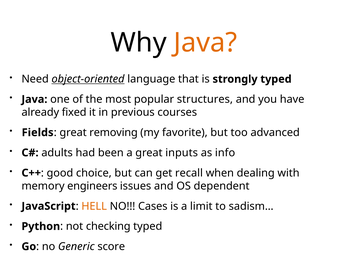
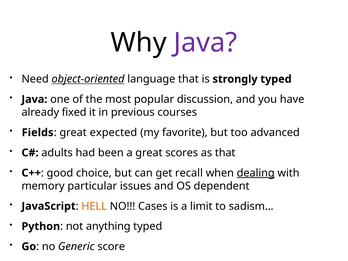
Java colour: orange -> purple (205, 43)
structures: structures -> discussion (205, 99)
removing: removing -> expected (113, 133)
inputs: inputs -> scores (182, 153)
as info: info -> that (225, 153)
dealing underline: none -> present (256, 173)
engineers: engineers -> particular (92, 186)
checking: checking -> anything (108, 226)
